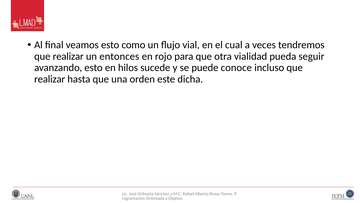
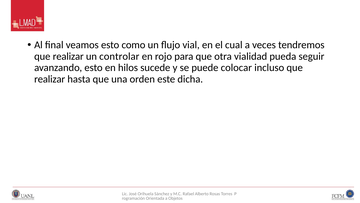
entonces: entonces -> controlar (119, 56)
conoce: conoce -> colocar (236, 68)
